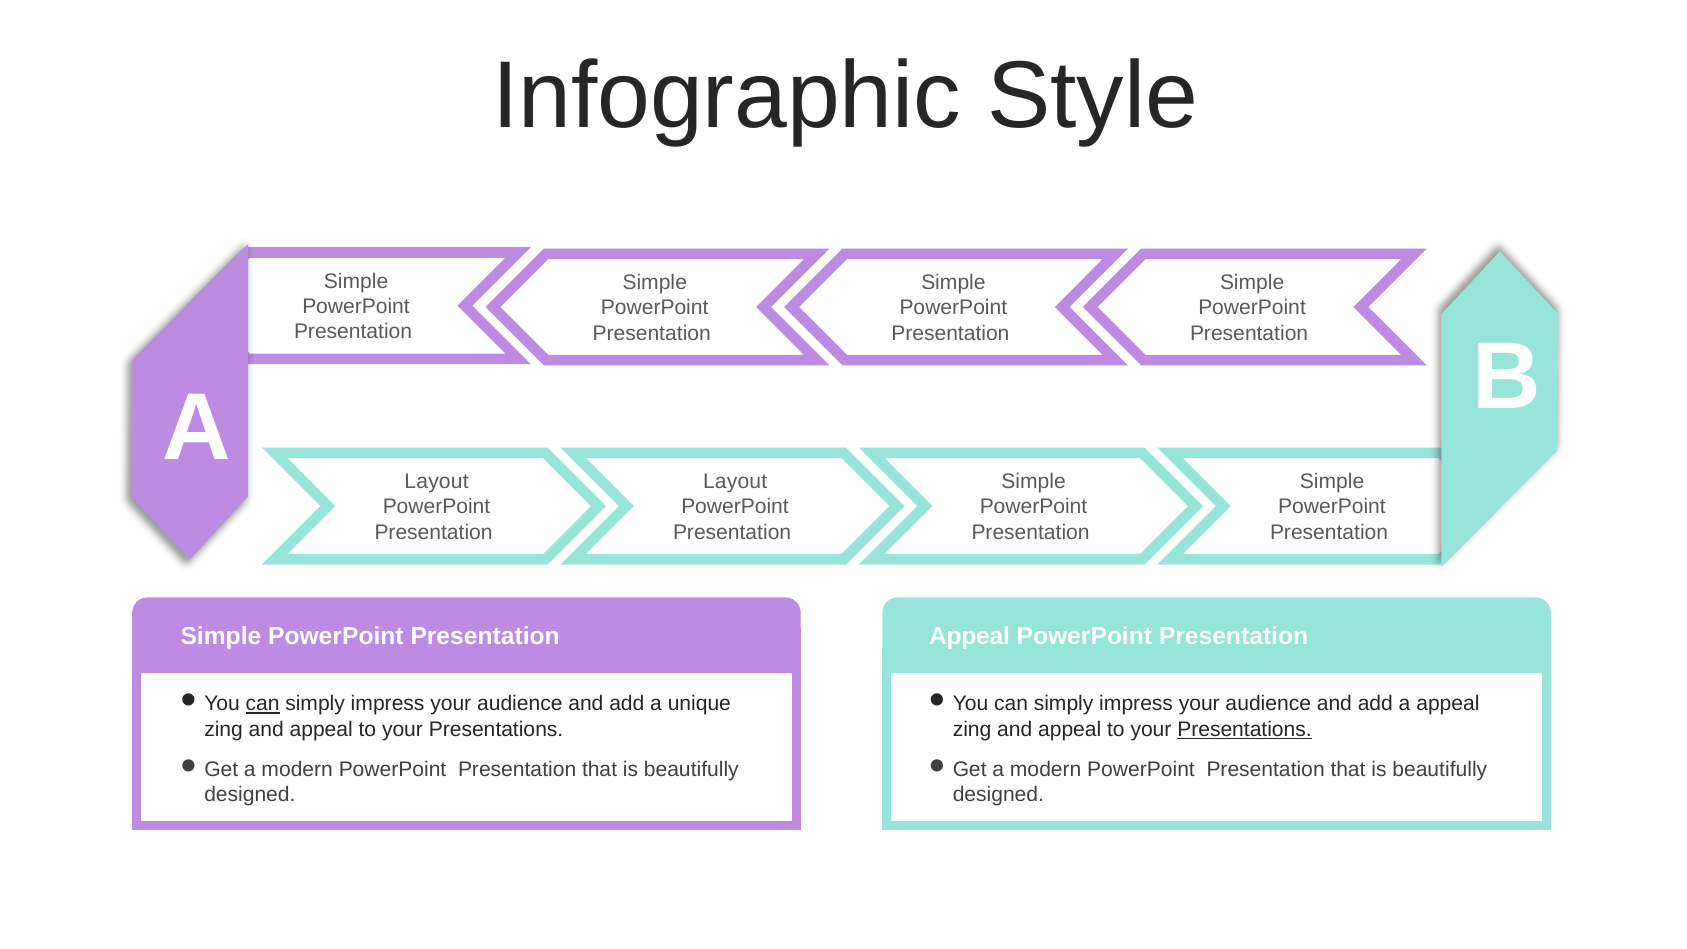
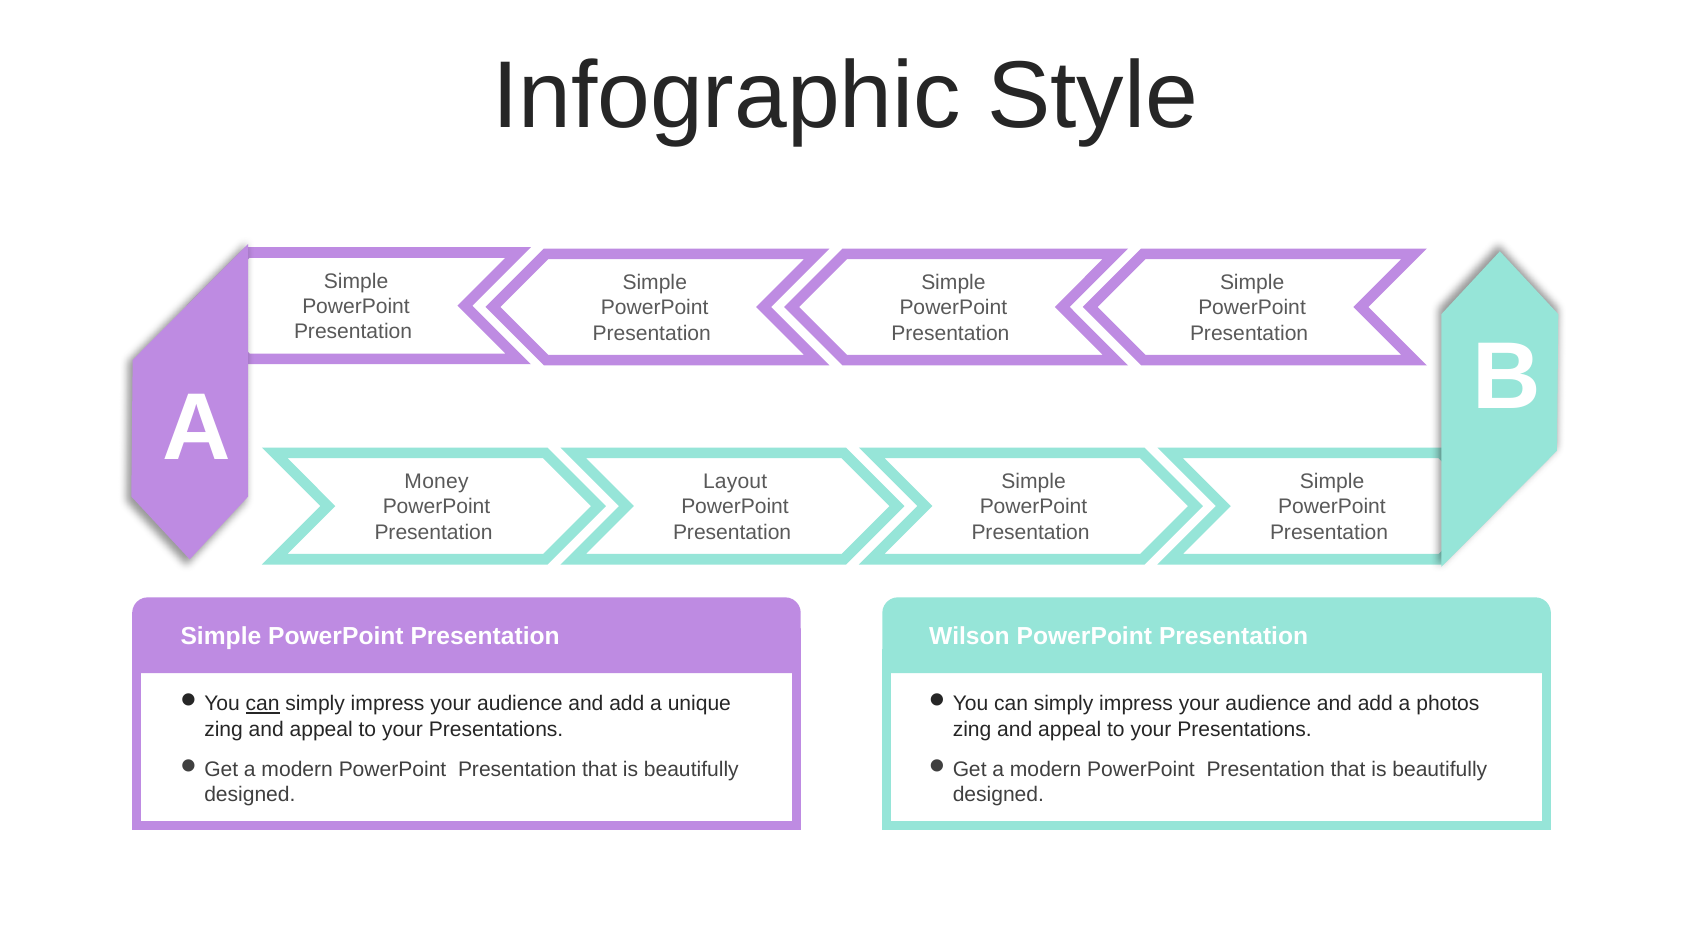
Layout: Layout -> Money (437, 482)
Appeal: Appeal -> Wilson (969, 637)
a appeal: appeal -> photos (1448, 704)
Presentations underline: present -> none (1245, 729)
